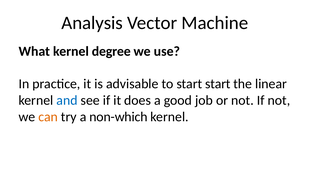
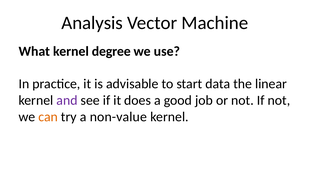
start start: start -> data (218, 84)
and colour: blue -> purple (67, 101)
non-which: non-which -> non-value (118, 117)
